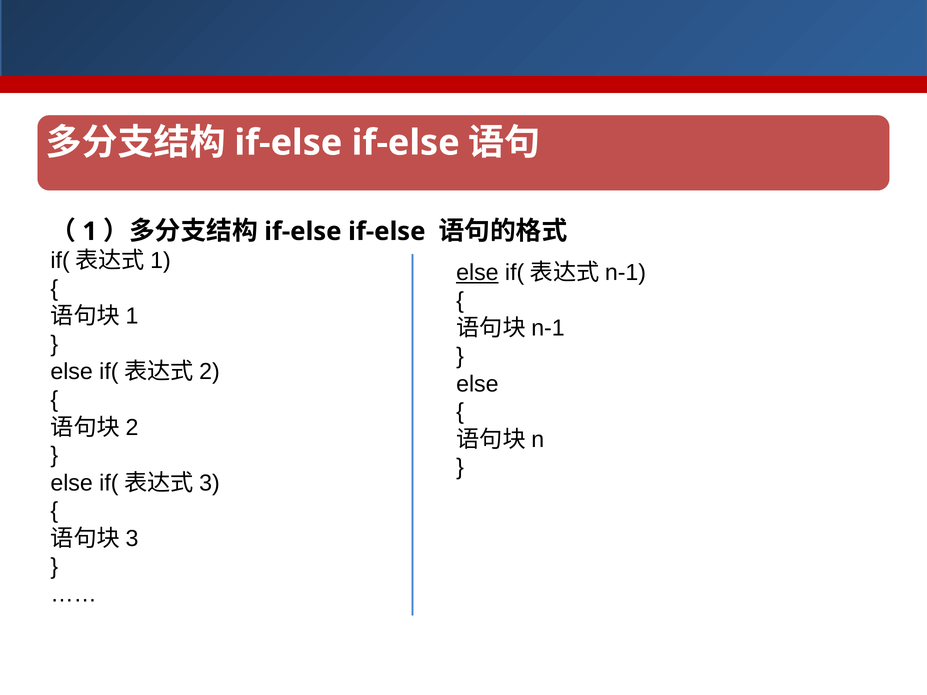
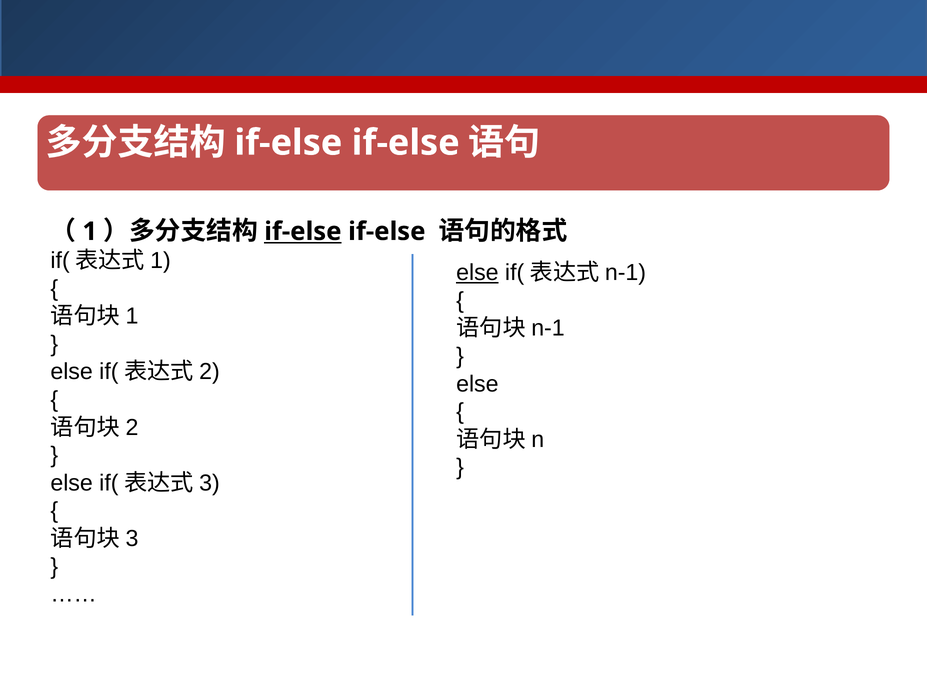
if-else underline: none -> present (303, 232)
